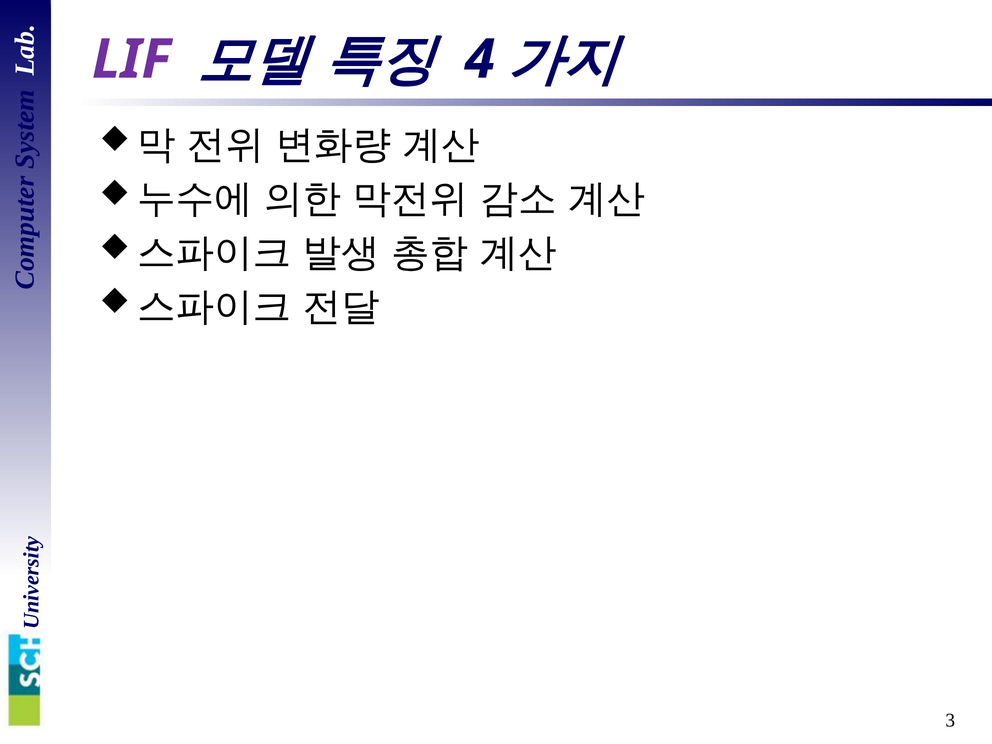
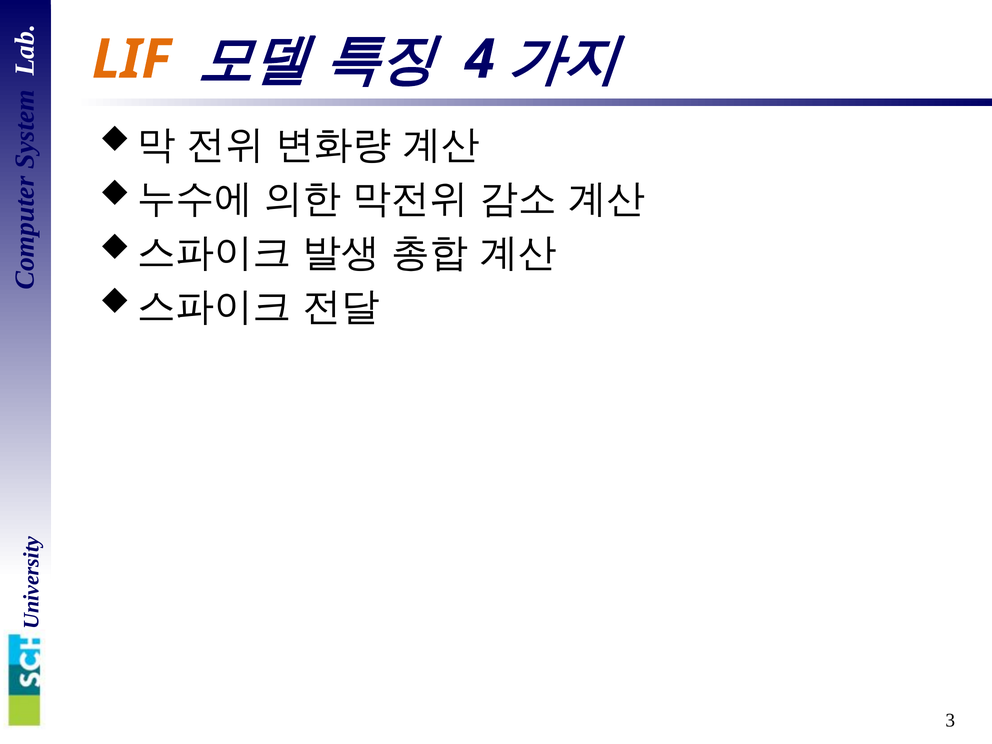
LIF colour: purple -> orange (131, 59)
